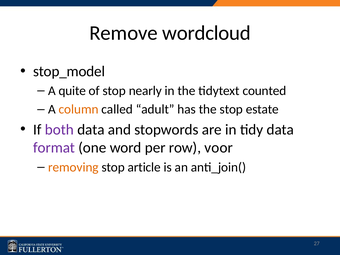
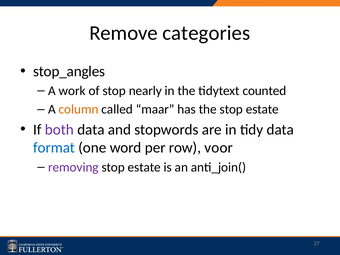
wordcloud: wordcloud -> categories (206, 33)
stop_model: stop_model -> stop_angles (69, 71)
quite: quite -> work (72, 91)
adult: adult -> maar (155, 109)
format colour: purple -> blue (54, 148)
removing colour: orange -> purple (73, 167)
article: article -> estate (144, 167)
